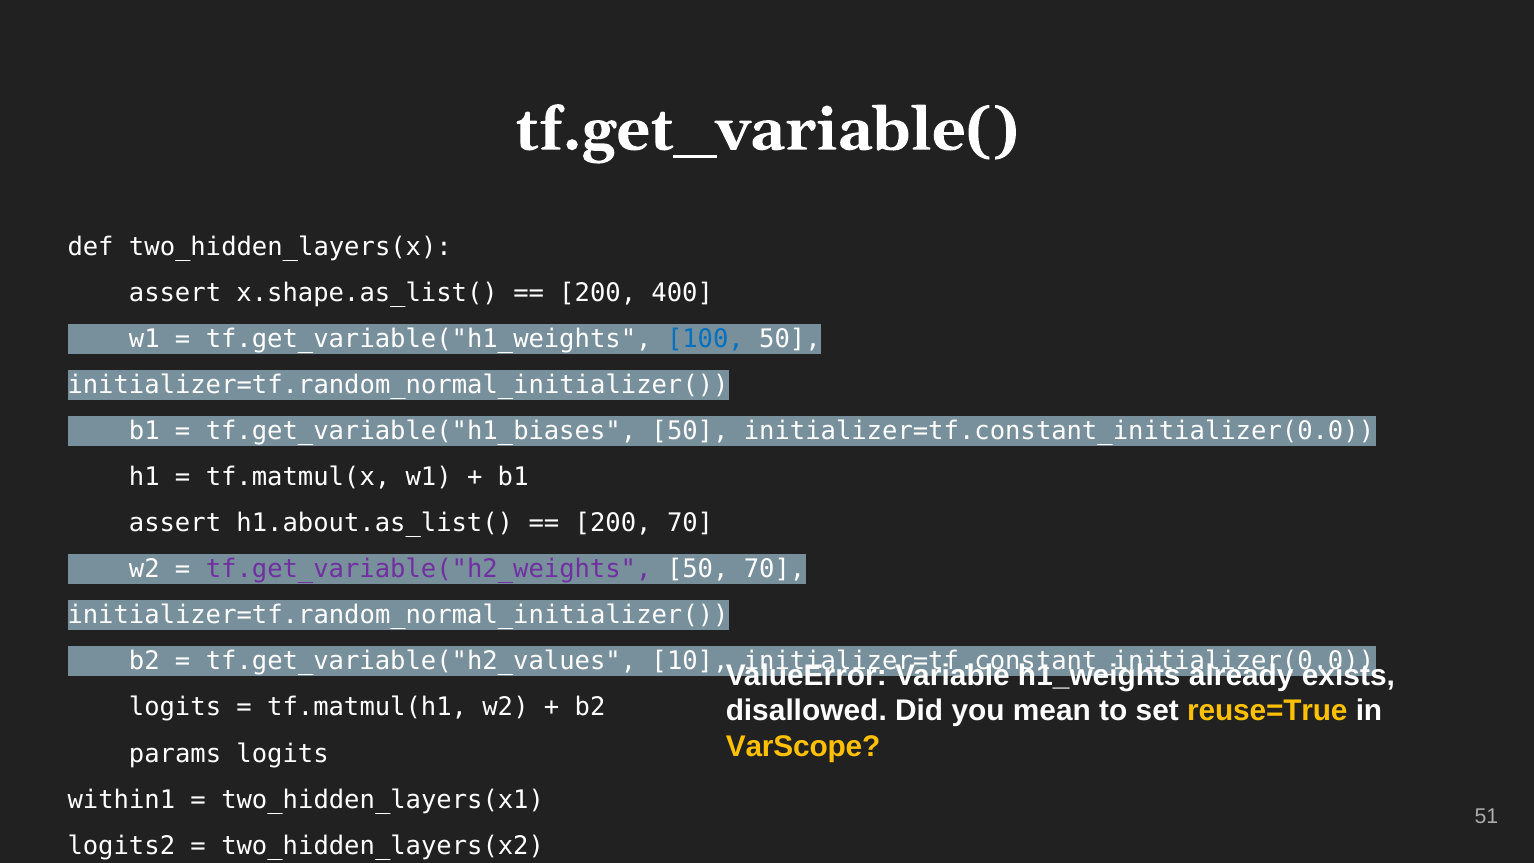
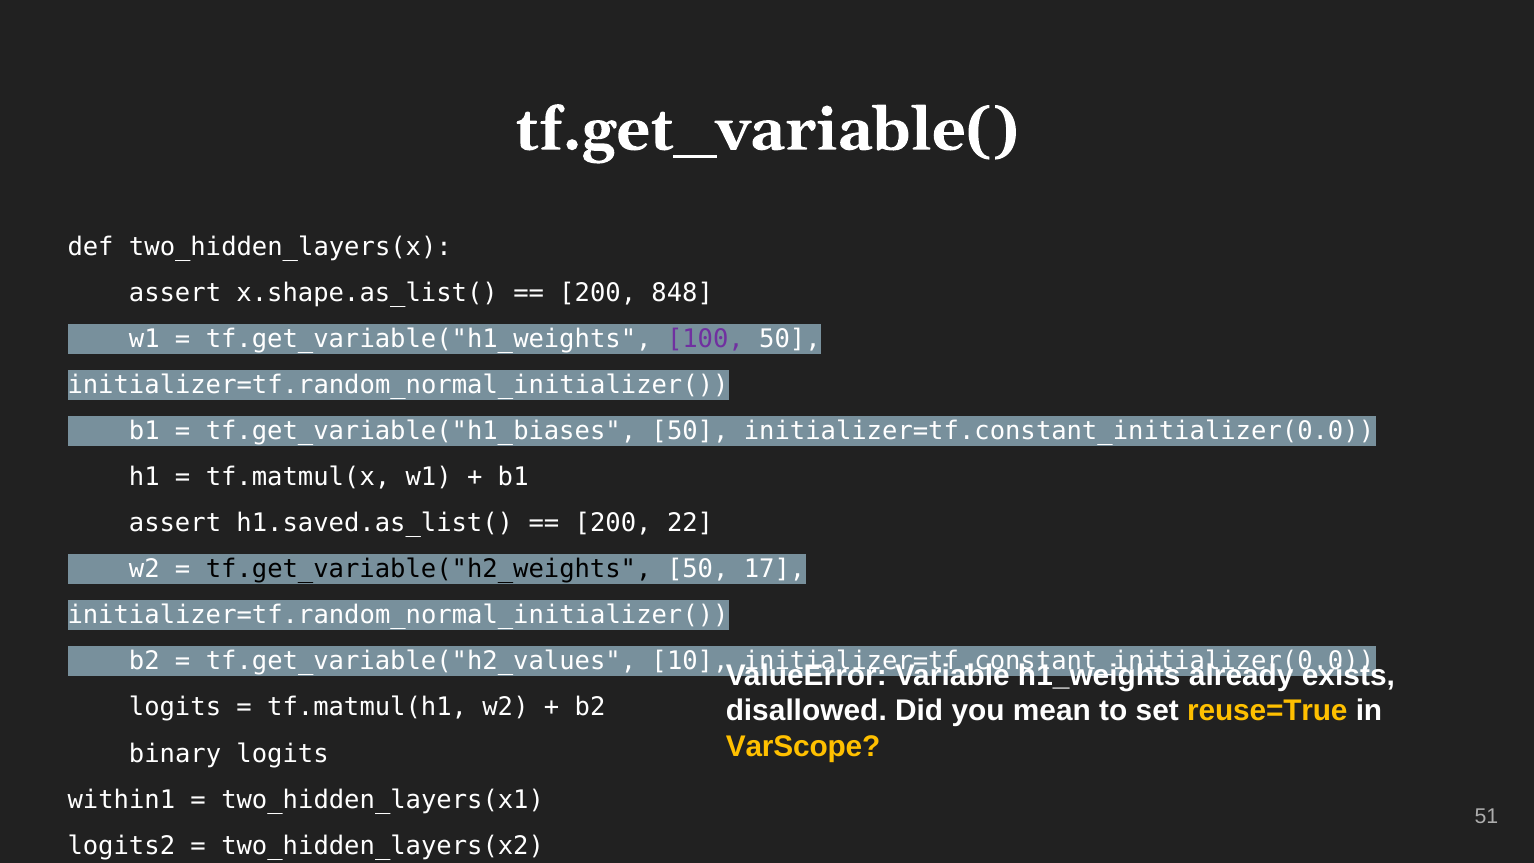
400: 400 -> 848 (682, 293)
100 colour: blue -> purple (705, 339)
h1.about.as_list(: h1.about.as_list( -> h1.saved.as_list( (375, 523)
200 70: 70 -> 22 (690, 523)
tf.get_variable("h2_weights colour: purple -> black (429, 569)
50 70: 70 -> 17 (775, 569)
params: params -> binary (175, 753)
